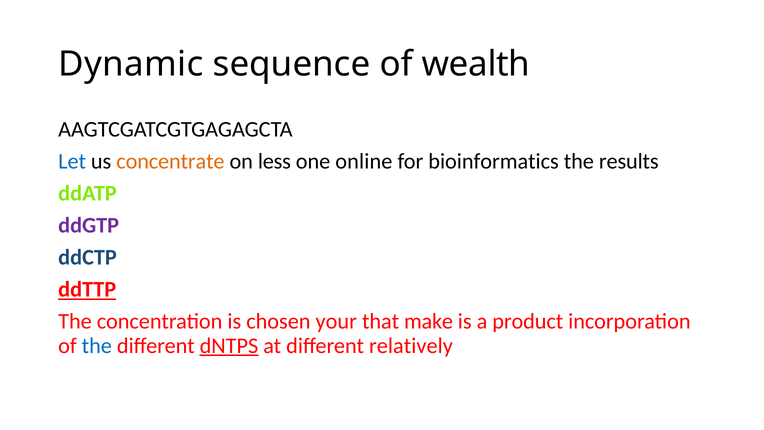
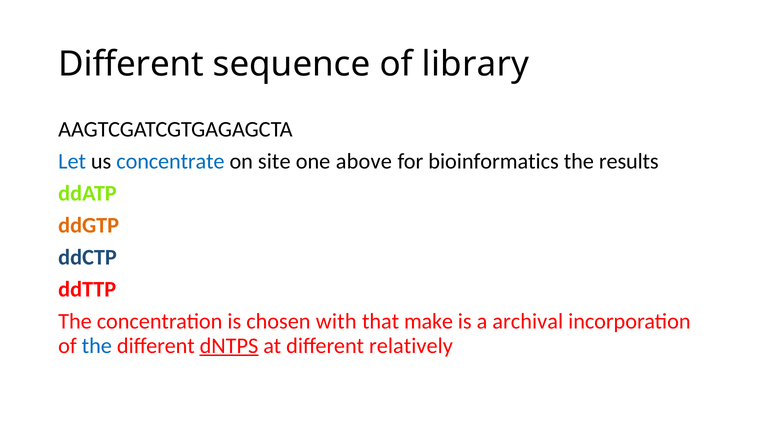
Dynamic: Dynamic -> Different (131, 64)
wealth: wealth -> library (476, 64)
concentrate colour: orange -> blue (170, 161)
less: less -> site (274, 161)
online: online -> above (364, 161)
ddGTP colour: purple -> orange (89, 225)
ddTTP underline: present -> none (87, 289)
your: your -> with (336, 321)
product: product -> archival (528, 321)
